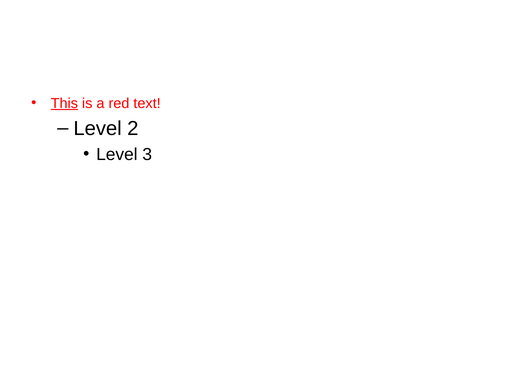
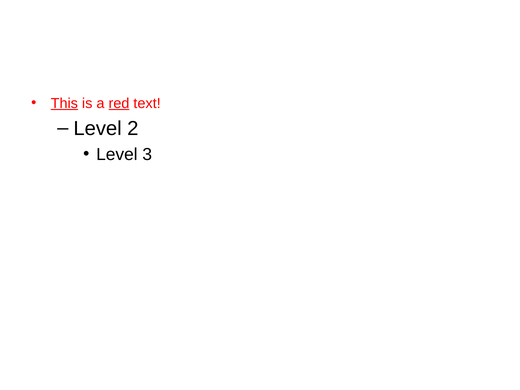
red underline: none -> present (119, 103)
